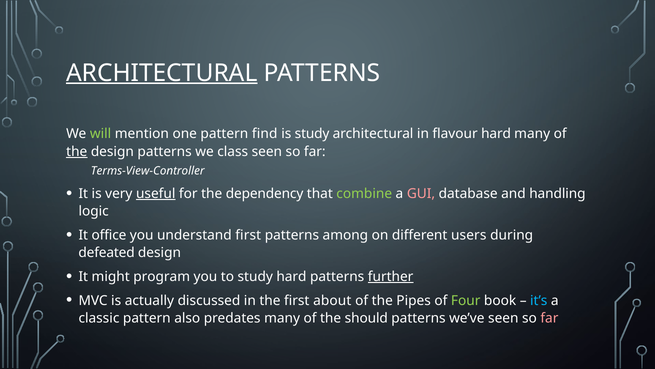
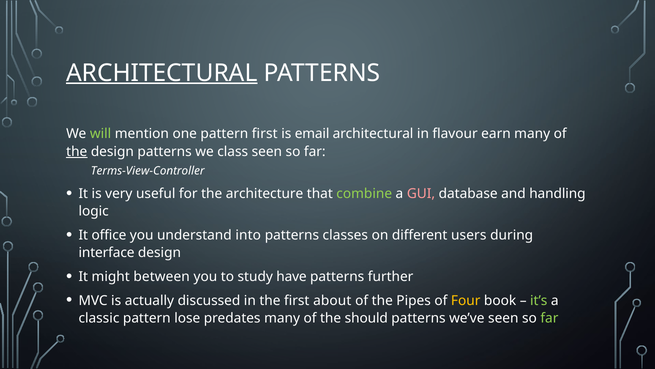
pattern find: find -> first (265, 134)
is study: study -> email (312, 134)
flavour hard: hard -> earn (496, 134)
useful underline: present -> none (156, 193)
dependency: dependency -> architecture (265, 193)
understand first: first -> into (248, 235)
among: among -> classes (345, 235)
defeated: defeated -> interface (107, 252)
program: program -> between (162, 276)
study hard: hard -> have (291, 276)
further underline: present -> none (391, 276)
Four colour: light green -> yellow (466, 300)
it’s colour: light blue -> light green (539, 300)
also: also -> lose (187, 318)
far colour: pink -> light green (549, 318)
